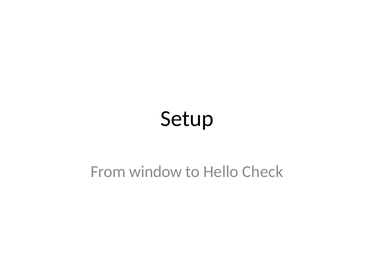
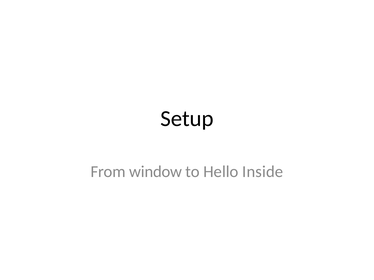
Check: Check -> Inside (263, 172)
